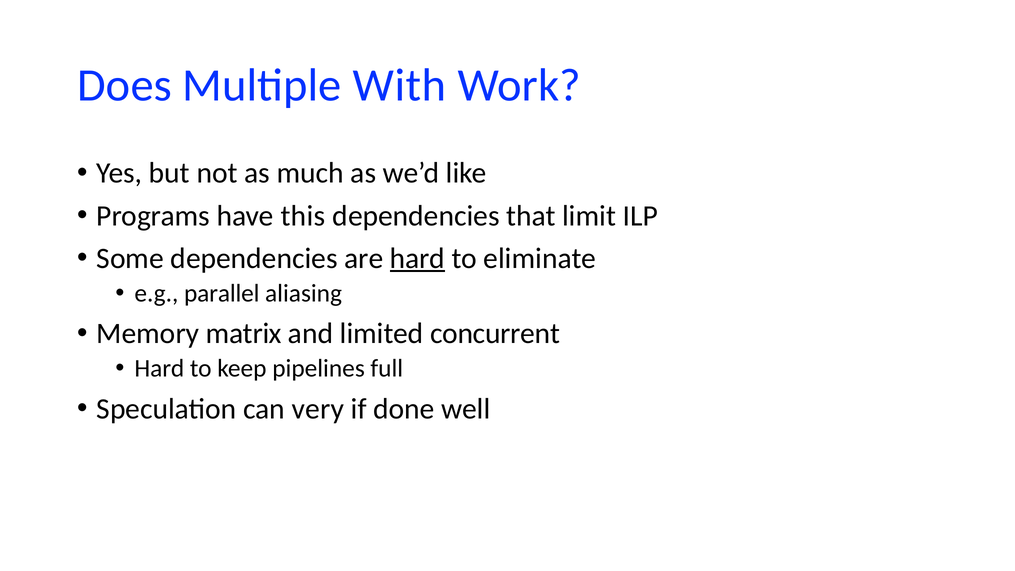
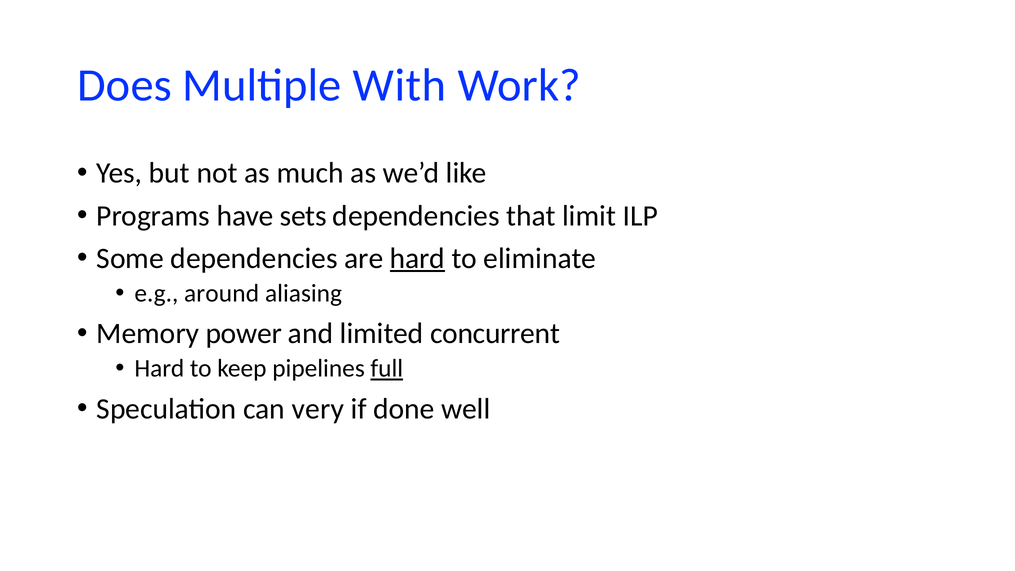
this: this -> sets (303, 216)
parallel: parallel -> around (222, 293)
matrix: matrix -> power (244, 334)
full underline: none -> present (387, 369)
